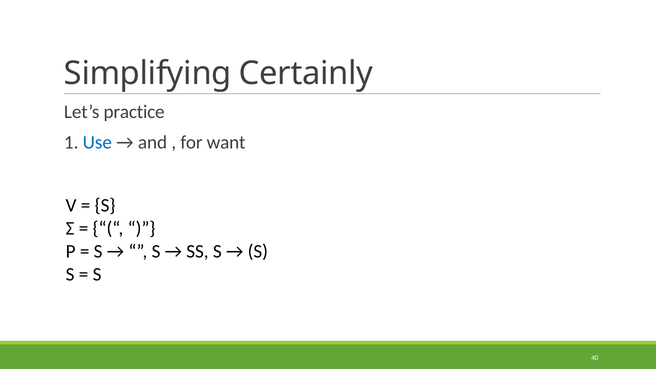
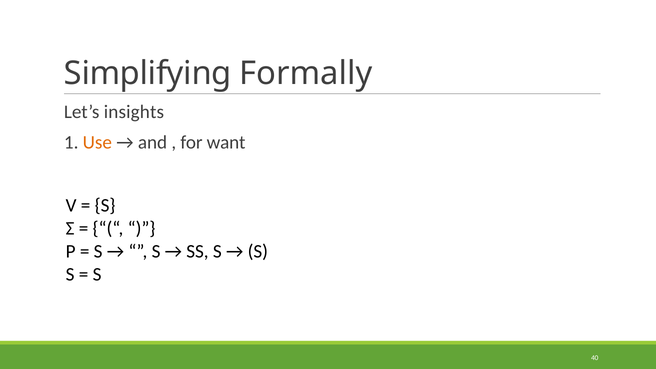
Certainly: Certainly -> Formally (306, 73)
practice: practice -> insights (134, 112)
Use colour: blue -> orange (97, 142)
